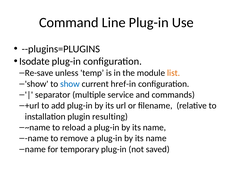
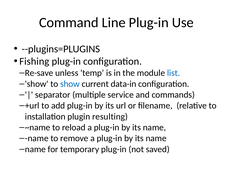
Isodate: Isodate -> Fishing (34, 61)
list colour: orange -> blue (174, 73)
href-in: href-in -> data-in (123, 84)
